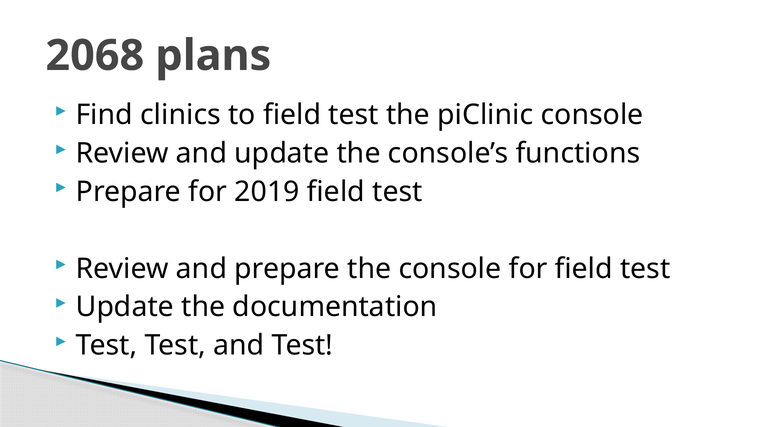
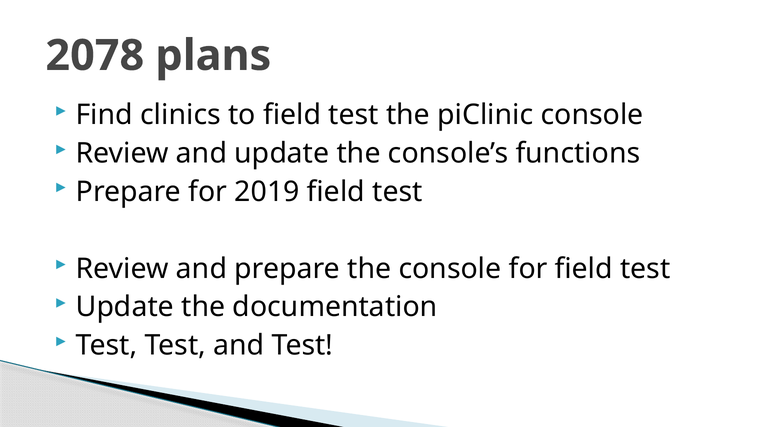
2068: 2068 -> 2078 (95, 56)
